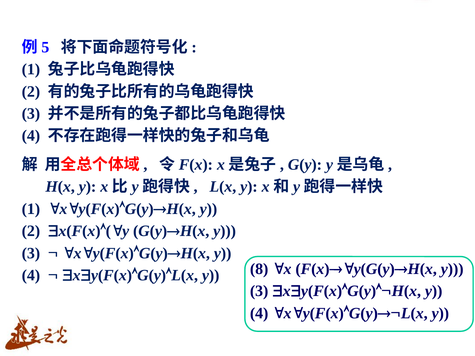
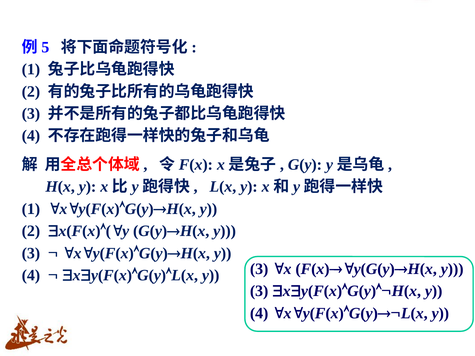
L(x y 8: 8 -> 3 (259, 269)
